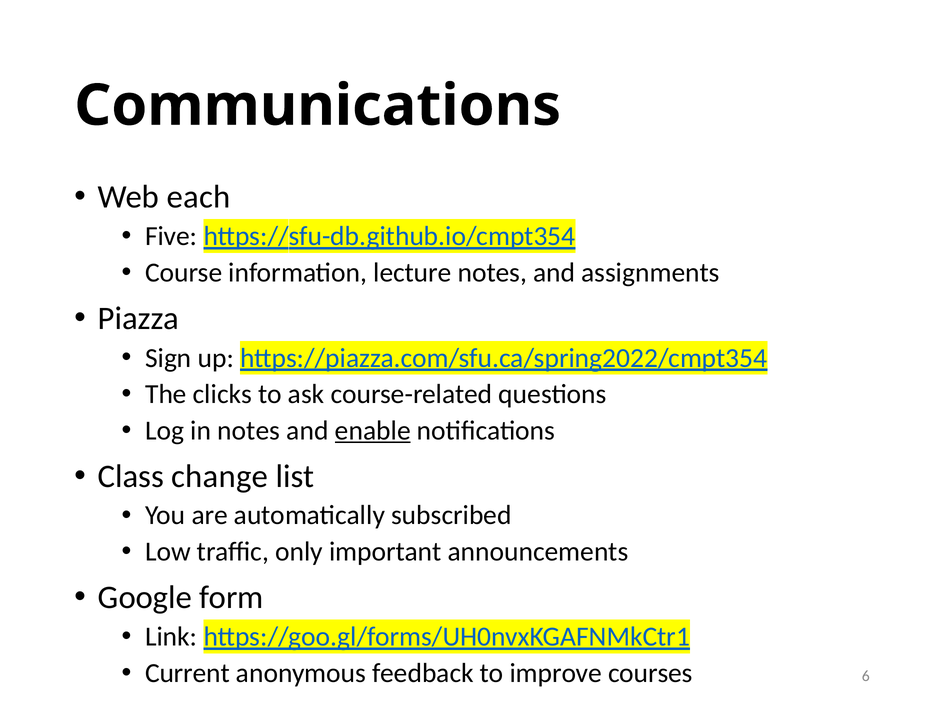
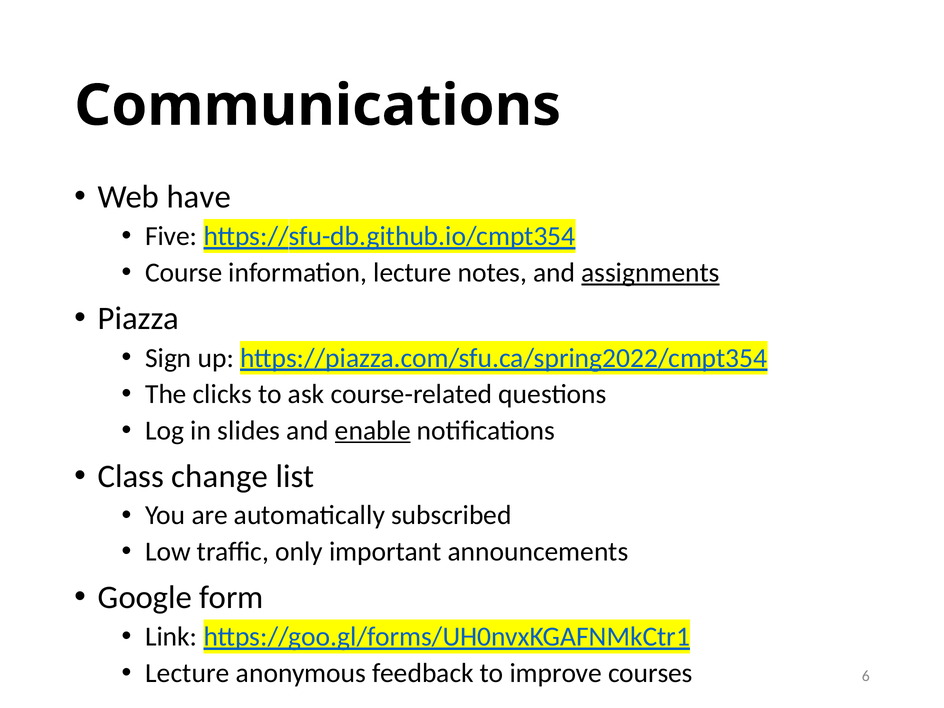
each: each -> have (199, 197)
assignments underline: none -> present (650, 273)
in notes: notes -> slides (249, 431)
Current: Current -> Lecture (187, 673)
